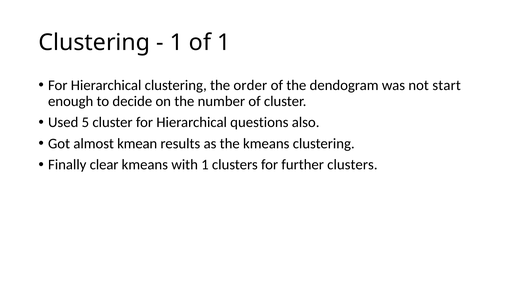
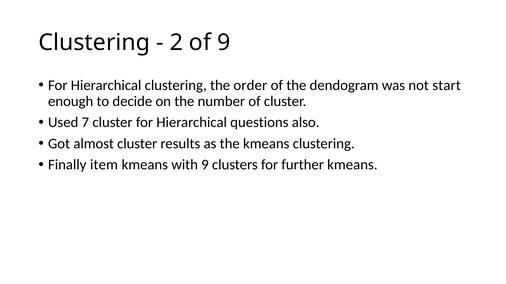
1: 1 -> 2 (176, 43)
of 1: 1 -> 9 (224, 43)
5: 5 -> 7 (85, 123)
almost kmean: kmean -> cluster (137, 144)
clear: clear -> item (104, 165)
with 1: 1 -> 9 (205, 165)
further clusters: clusters -> kmeans (352, 165)
